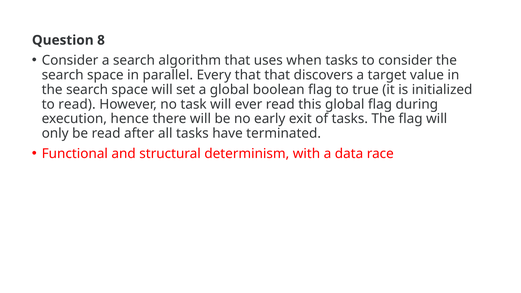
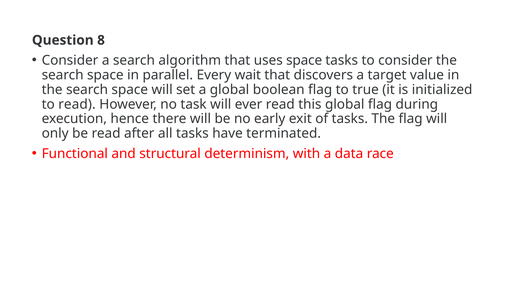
uses when: when -> space (304, 60)
Every that: that -> wait (248, 75)
